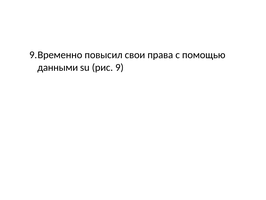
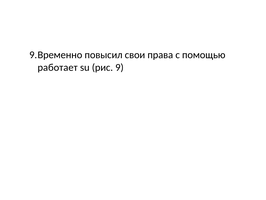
данными: данными -> работает (58, 67)
